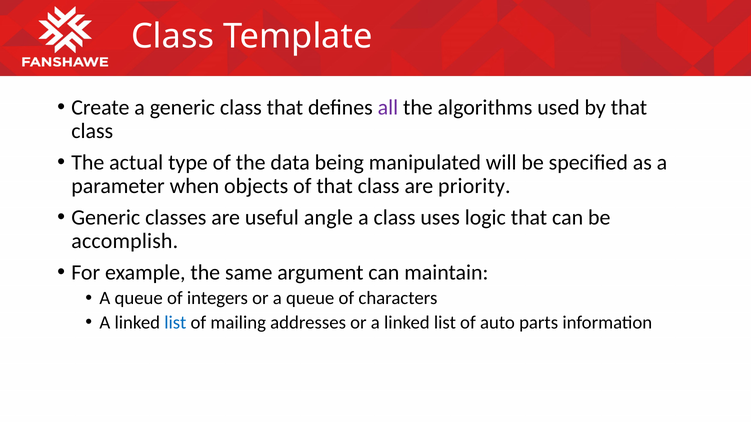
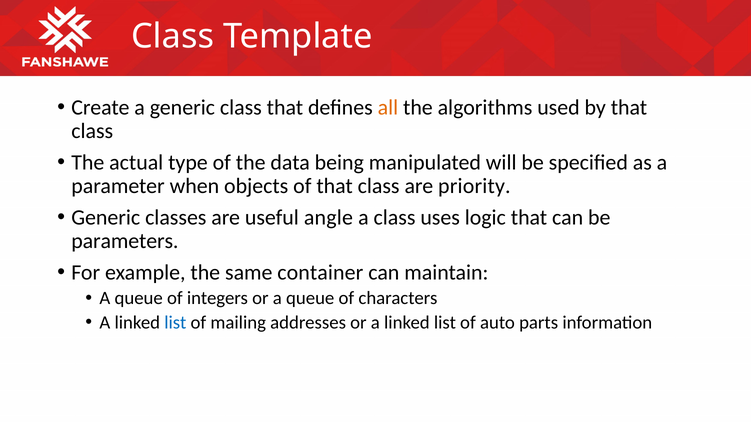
all colour: purple -> orange (388, 107)
accomplish: accomplish -> parameters (125, 241)
argument: argument -> container (320, 273)
